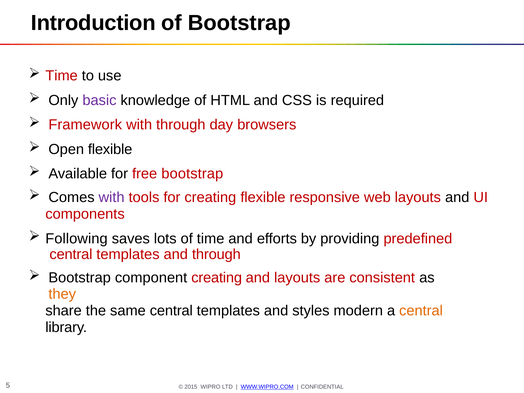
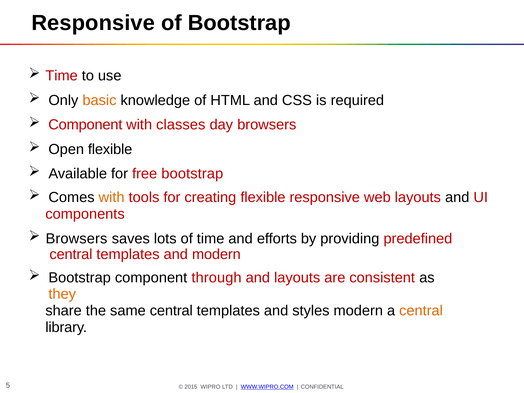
Introduction: Introduction -> Responsive (93, 23)
basic colour: purple -> orange (99, 100)
Framework: Framework -> Component (85, 125)
with through: through -> classes (181, 125)
with colour: purple -> orange (112, 197)
Following: Following -> Browsers (76, 239)
and through: through -> modern (216, 254)
component creating: creating -> through (217, 278)
